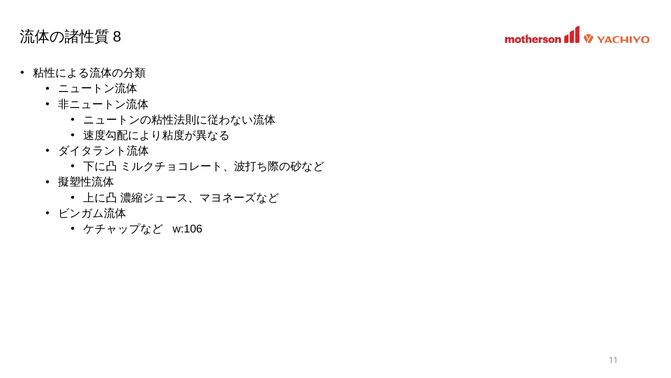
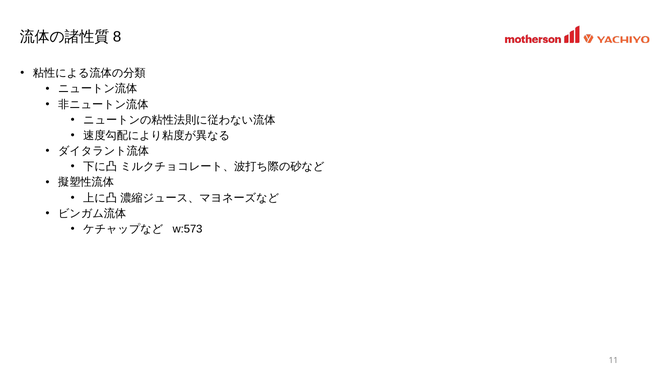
w:106: w:106 -> w:573 (188, 229)
